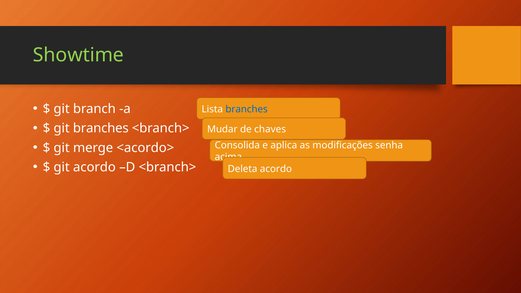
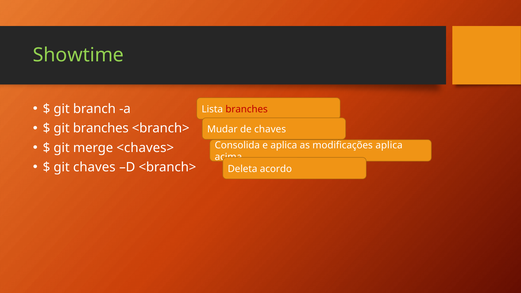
branches colour: blue -> red (247, 109)
<acordo>: <acordo> -> <chaves> (145, 148)
modificações senha: senha -> aplica (389, 145)
git acordo: acordo -> chaves (94, 167)
